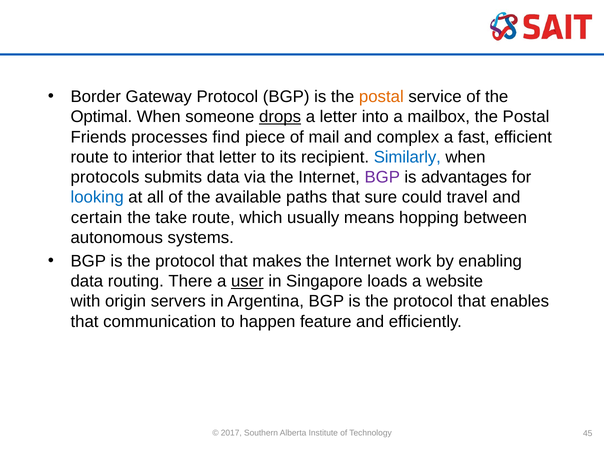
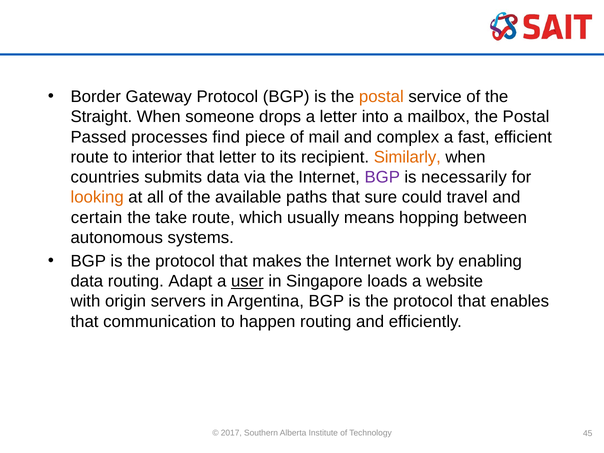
Optimal: Optimal -> Straight (101, 117)
drops underline: present -> none (280, 117)
Friends: Friends -> Passed (99, 137)
Similarly colour: blue -> orange (407, 157)
protocols: protocols -> countries (105, 177)
advantages: advantages -> necessarily (464, 177)
looking colour: blue -> orange (97, 197)
There: There -> Adapt (190, 281)
happen feature: feature -> routing (326, 322)
